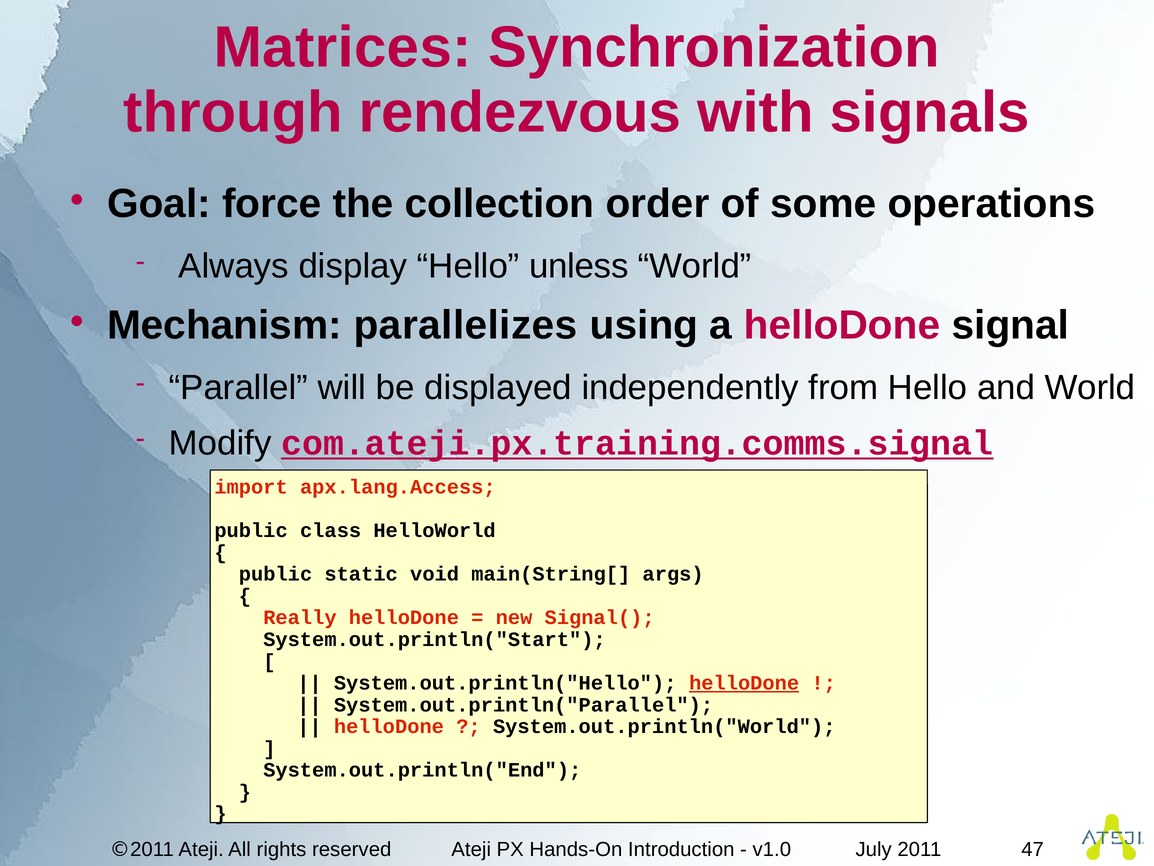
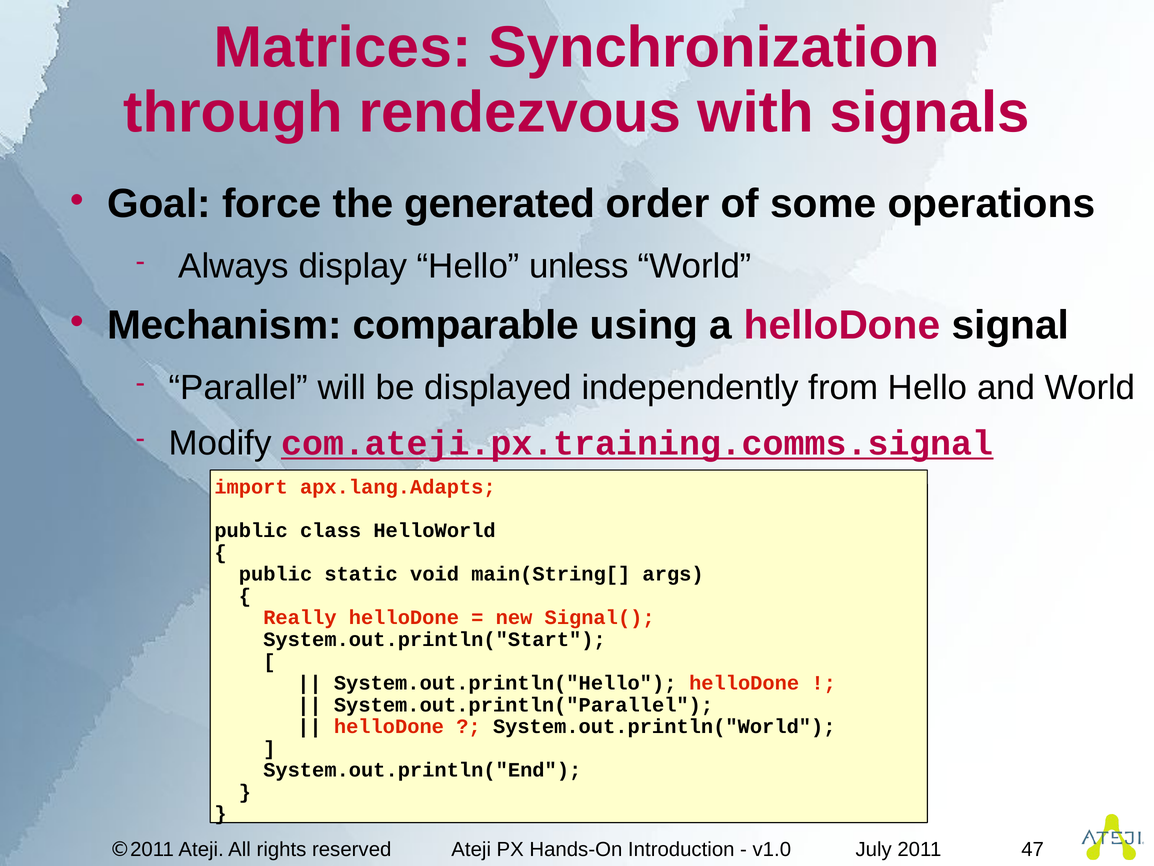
collection: collection -> generated (500, 204)
parallelizes: parallelizes -> comparable (466, 325)
apx.lang.Access: apx.lang.Access -> apx.lang.Adapts (398, 487)
helloDone underline: present -> none (744, 683)
